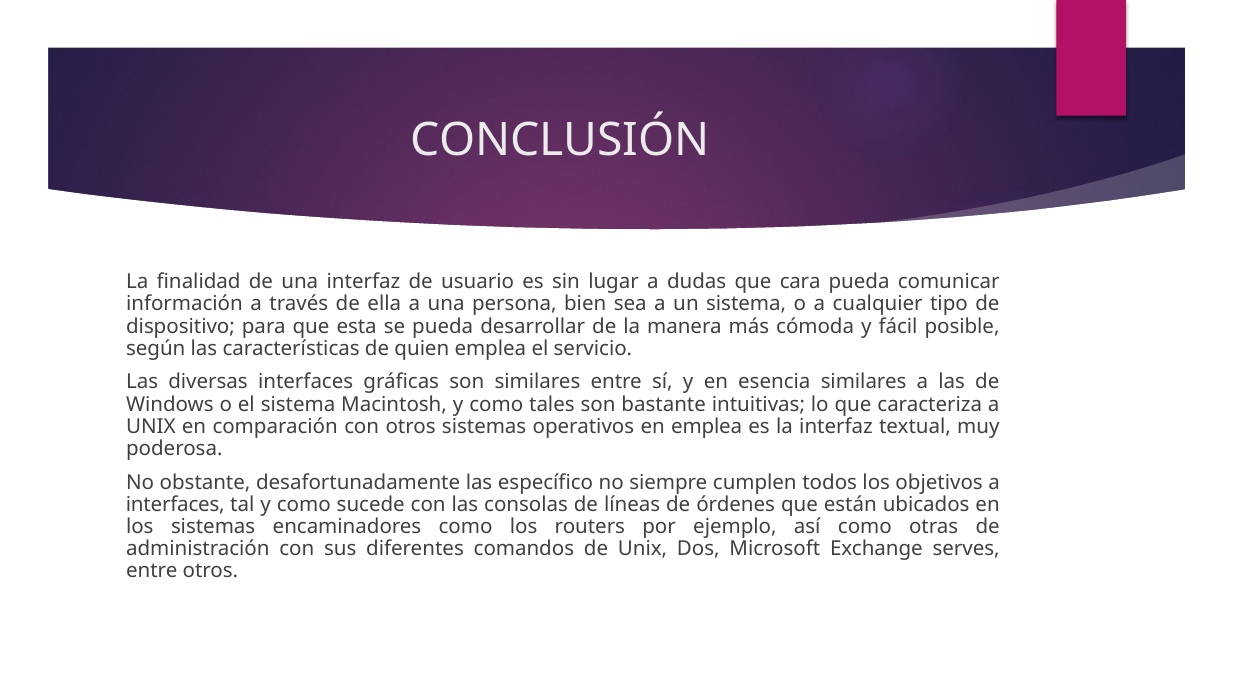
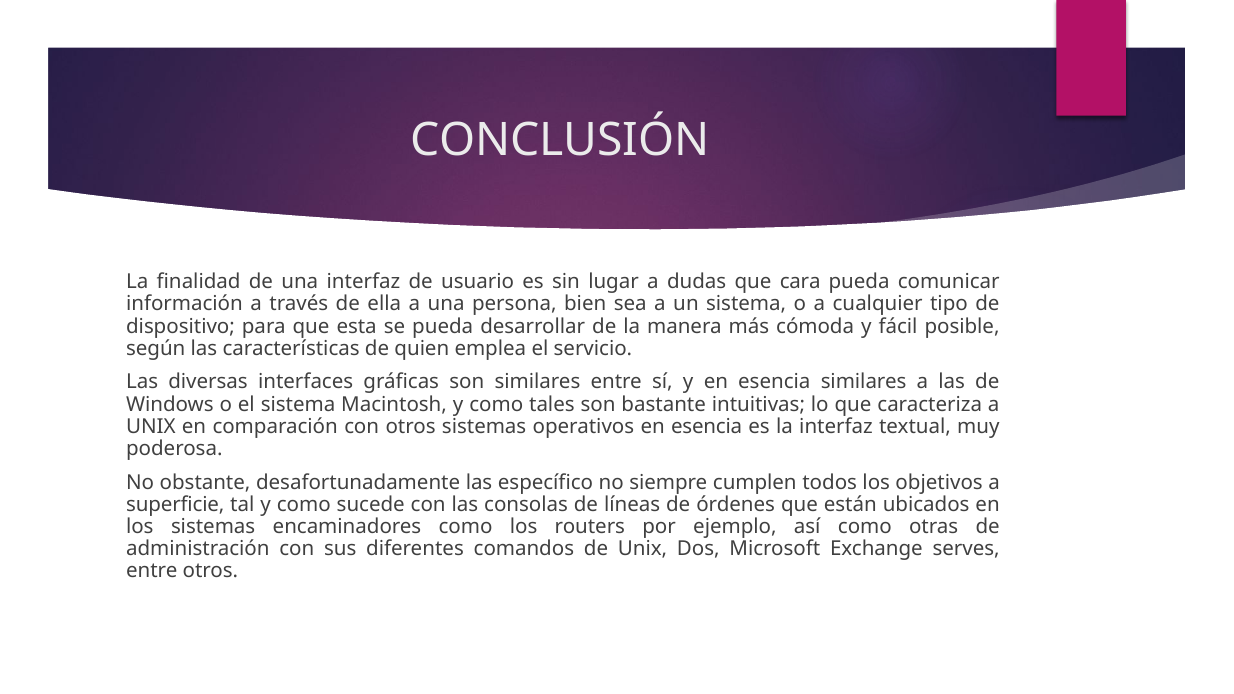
operativos en emplea: emplea -> esencia (707, 427)
interfaces: interfaces -> superficie (175, 505)
